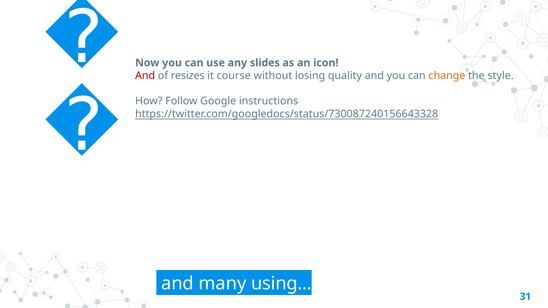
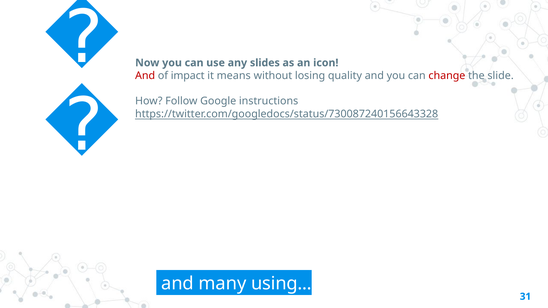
resizes: resizes -> impact (188, 76)
course: course -> means (234, 76)
change colour: orange -> red (447, 76)
style: style -> slide (501, 76)
